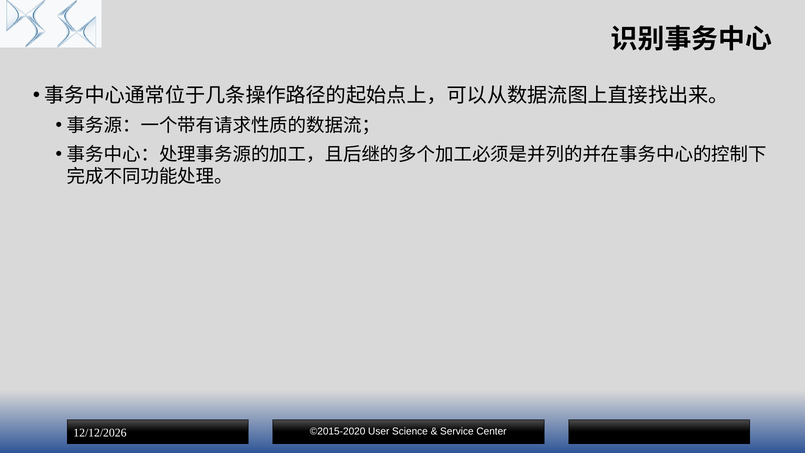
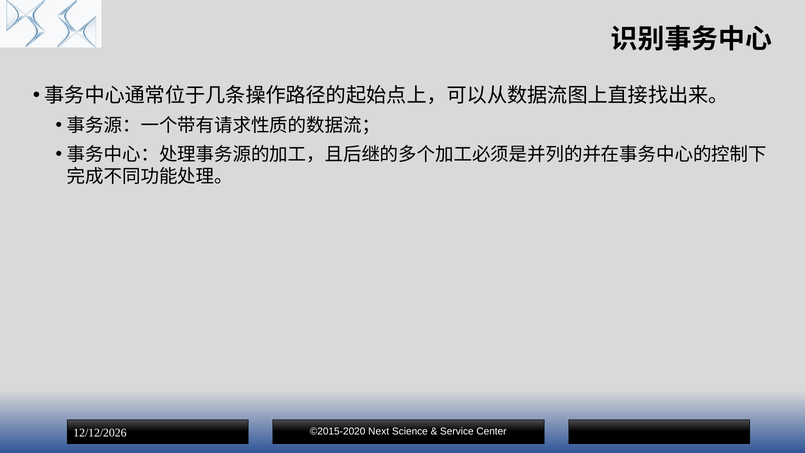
User: User -> Next (379, 431)
